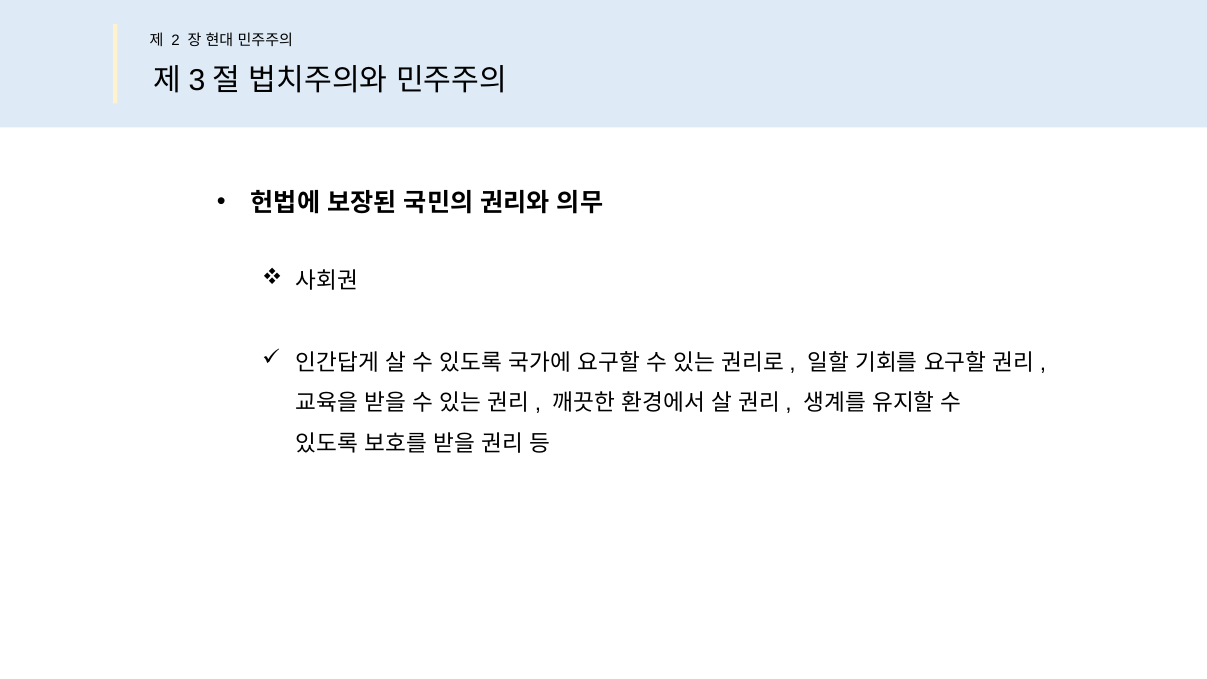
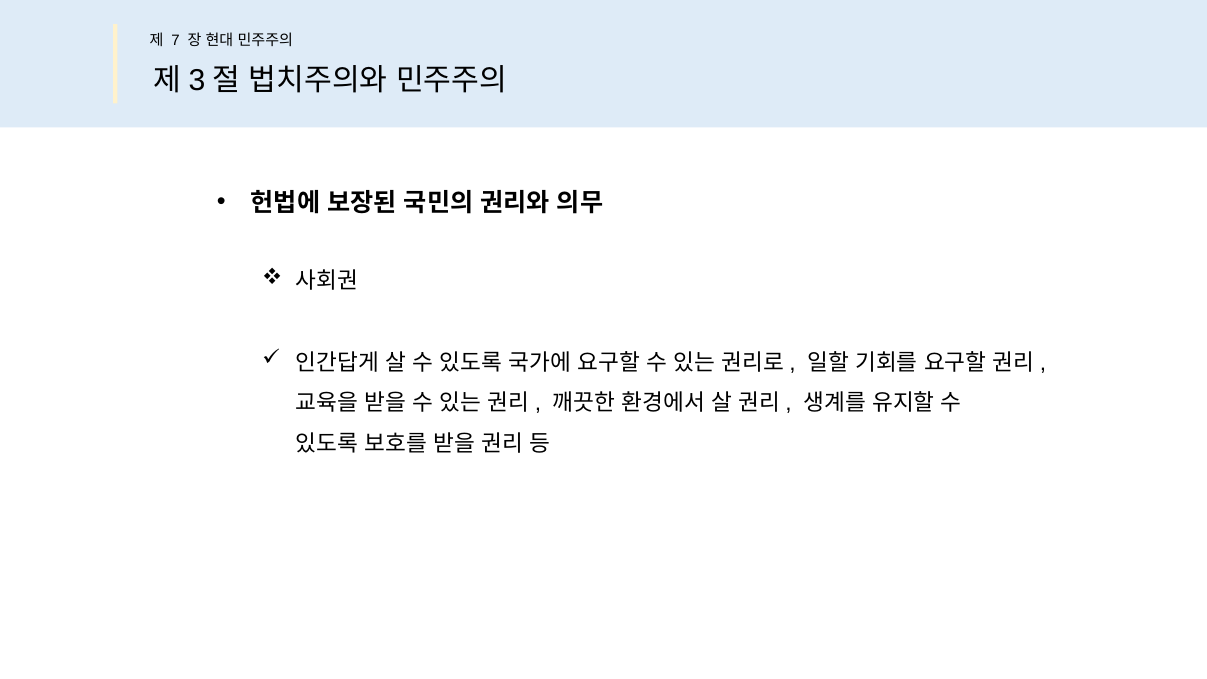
2: 2 -> 7 (176, 40)
